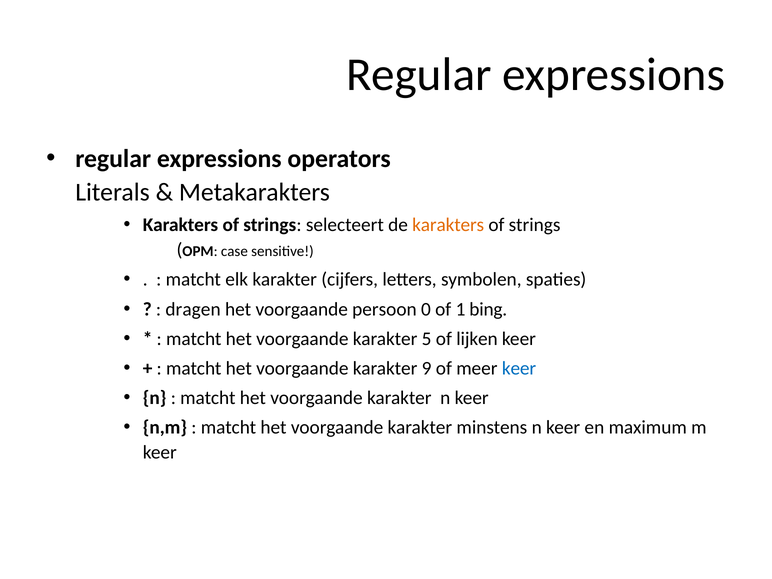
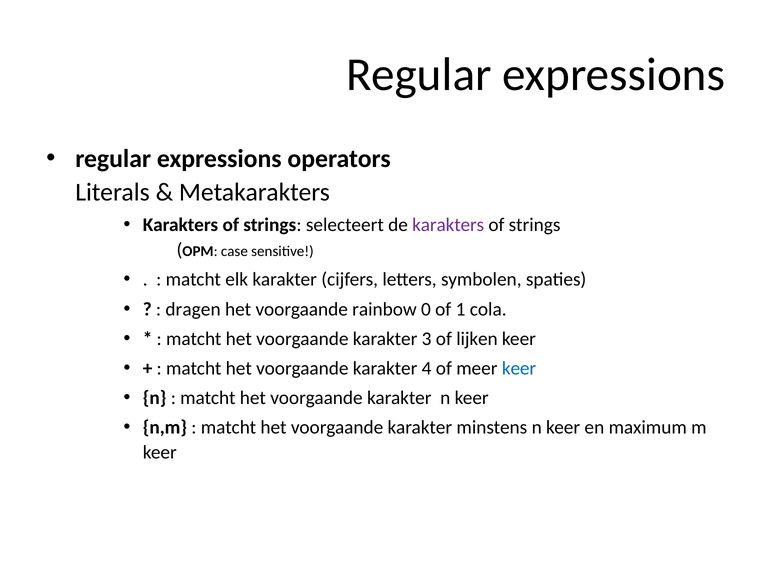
karakters colour: orange -> purple (448, 225)
persoon: persoon -> rainbow (384, 309)
bing: bing -> cola (488, 309)
5: 5 -> 3 (427, 339)
9: 9 -> 4 (427, 368)
